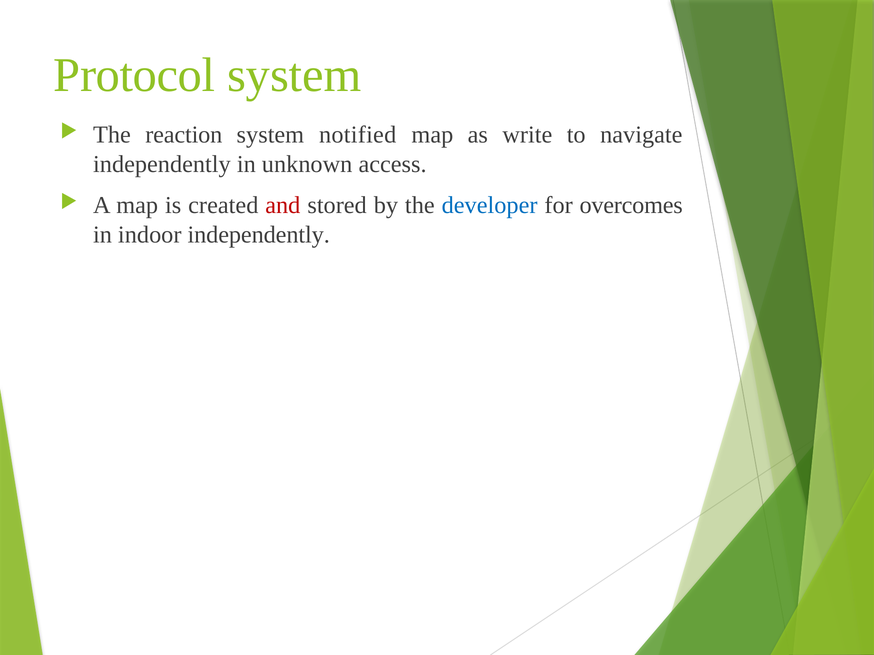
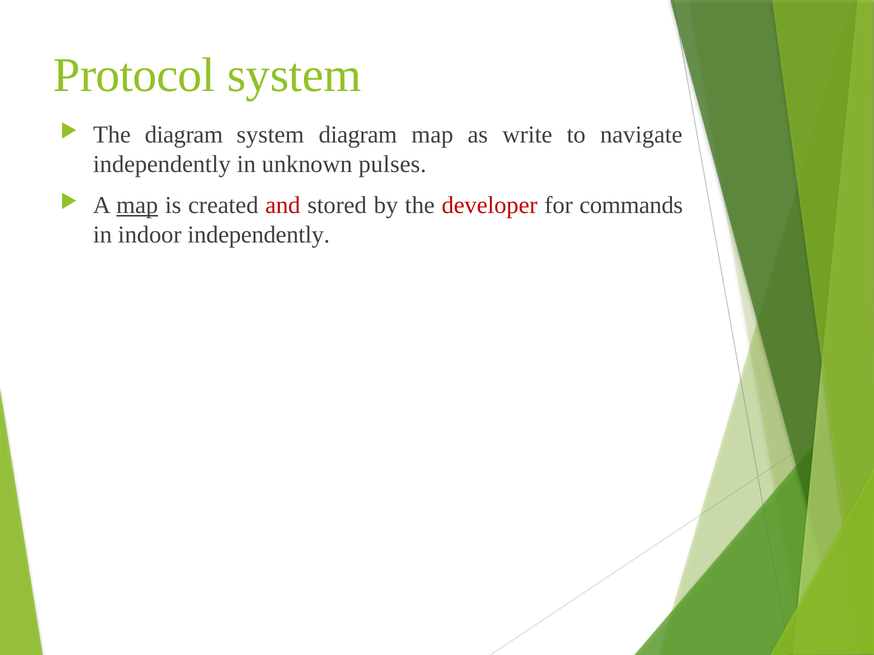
The reaction: reaction -> diagram (184, 135)
system notified: notified -> diagram (358, 135)
access: access -> pulses (392, 164)
map underline: none -> present (137, 206)
developer colour: blue -> red (490, 206)
overcomes: overcomes -> commands (631, 206)
